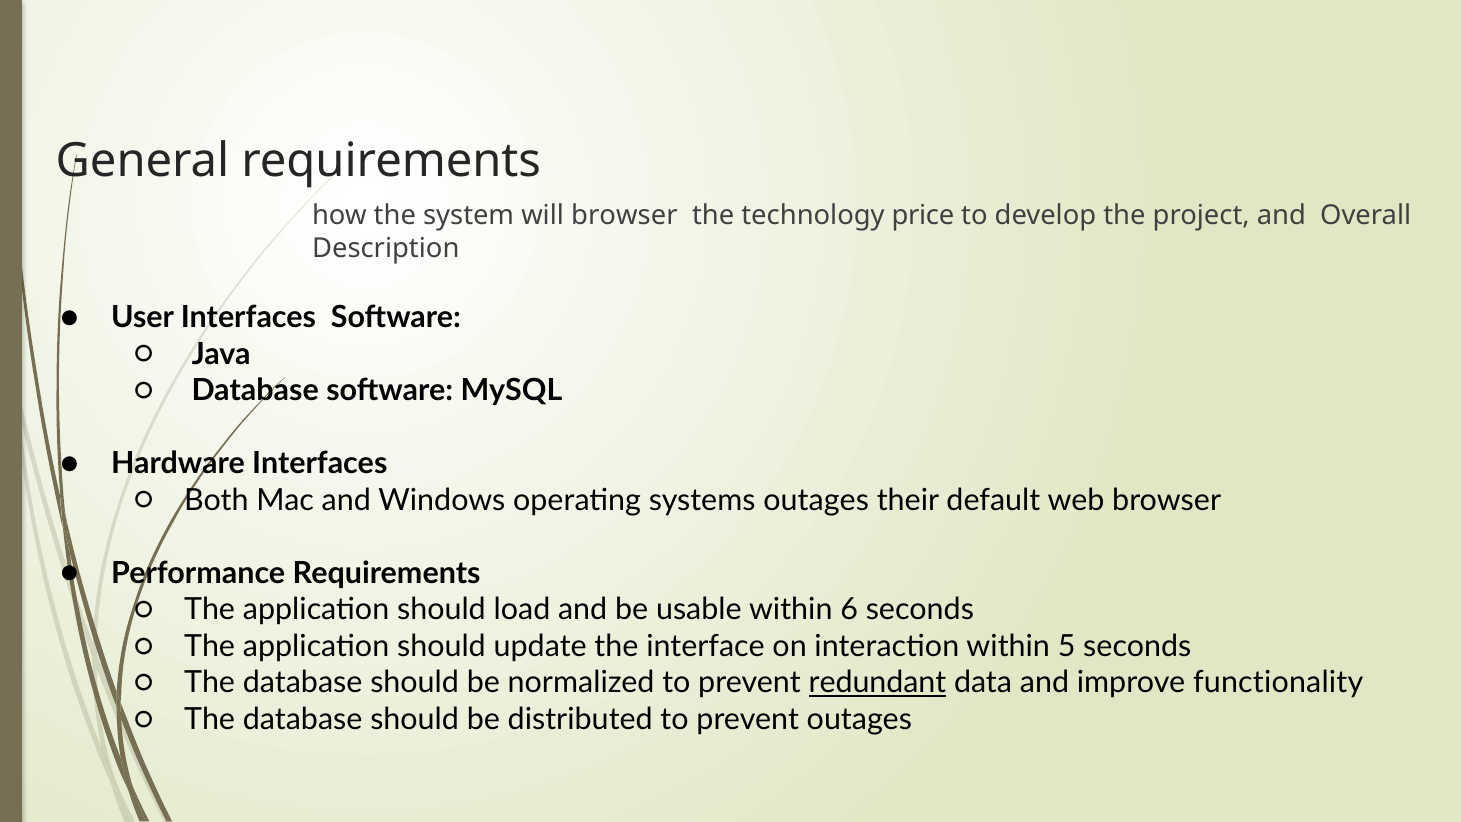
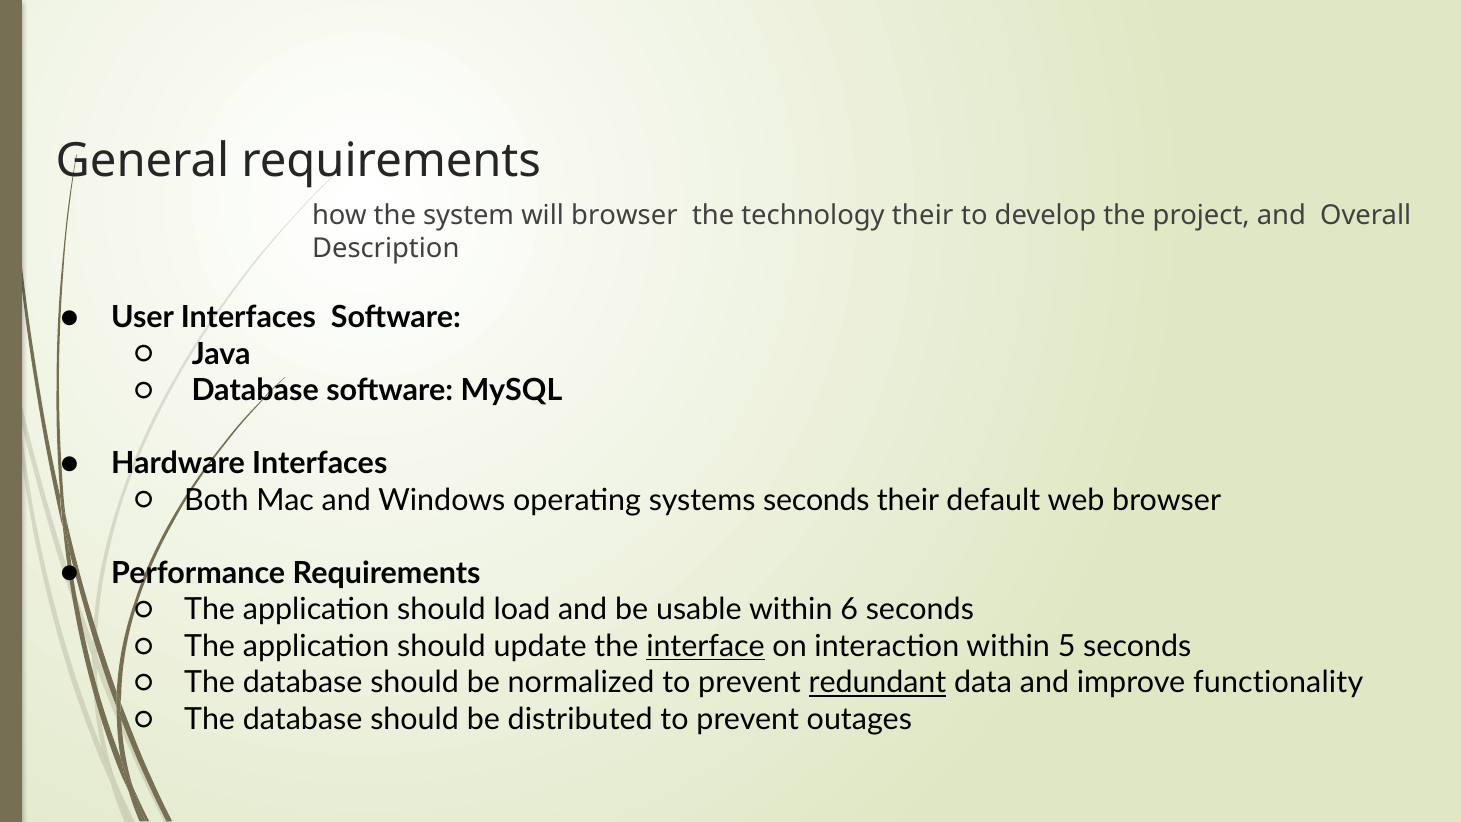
technology price: price -> their (923, 216)
systems outages: outages -> seconds (816, 500)
interface underline: none -> present (705, 646)
